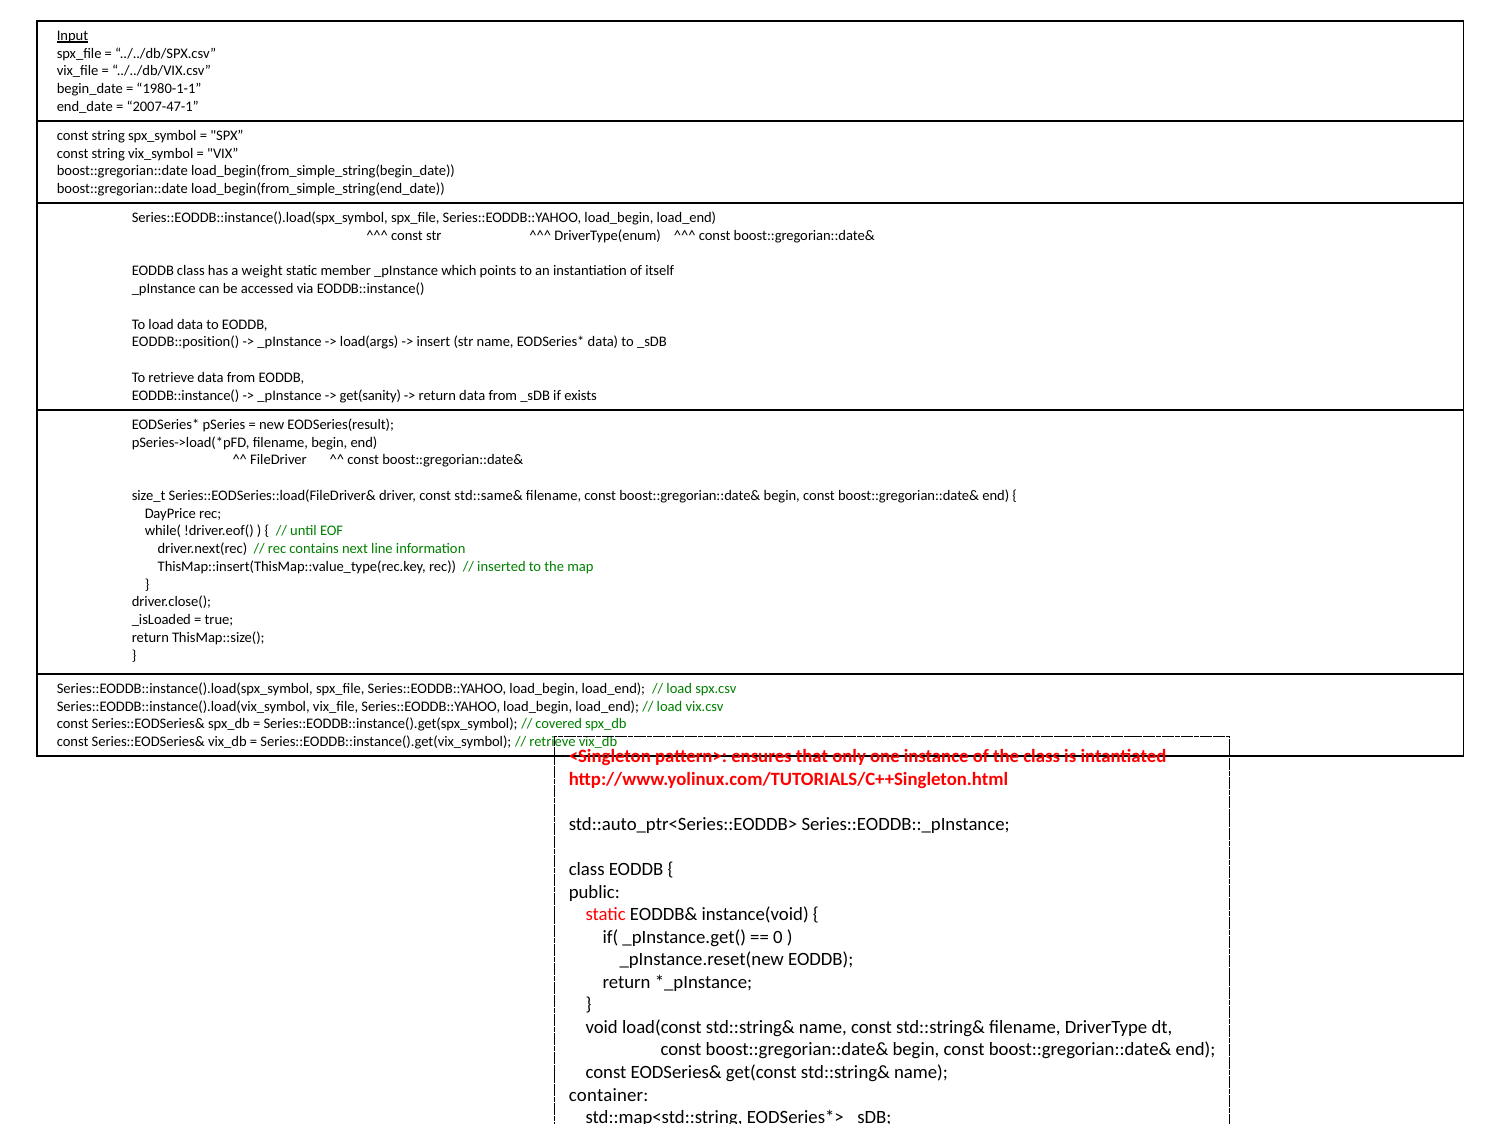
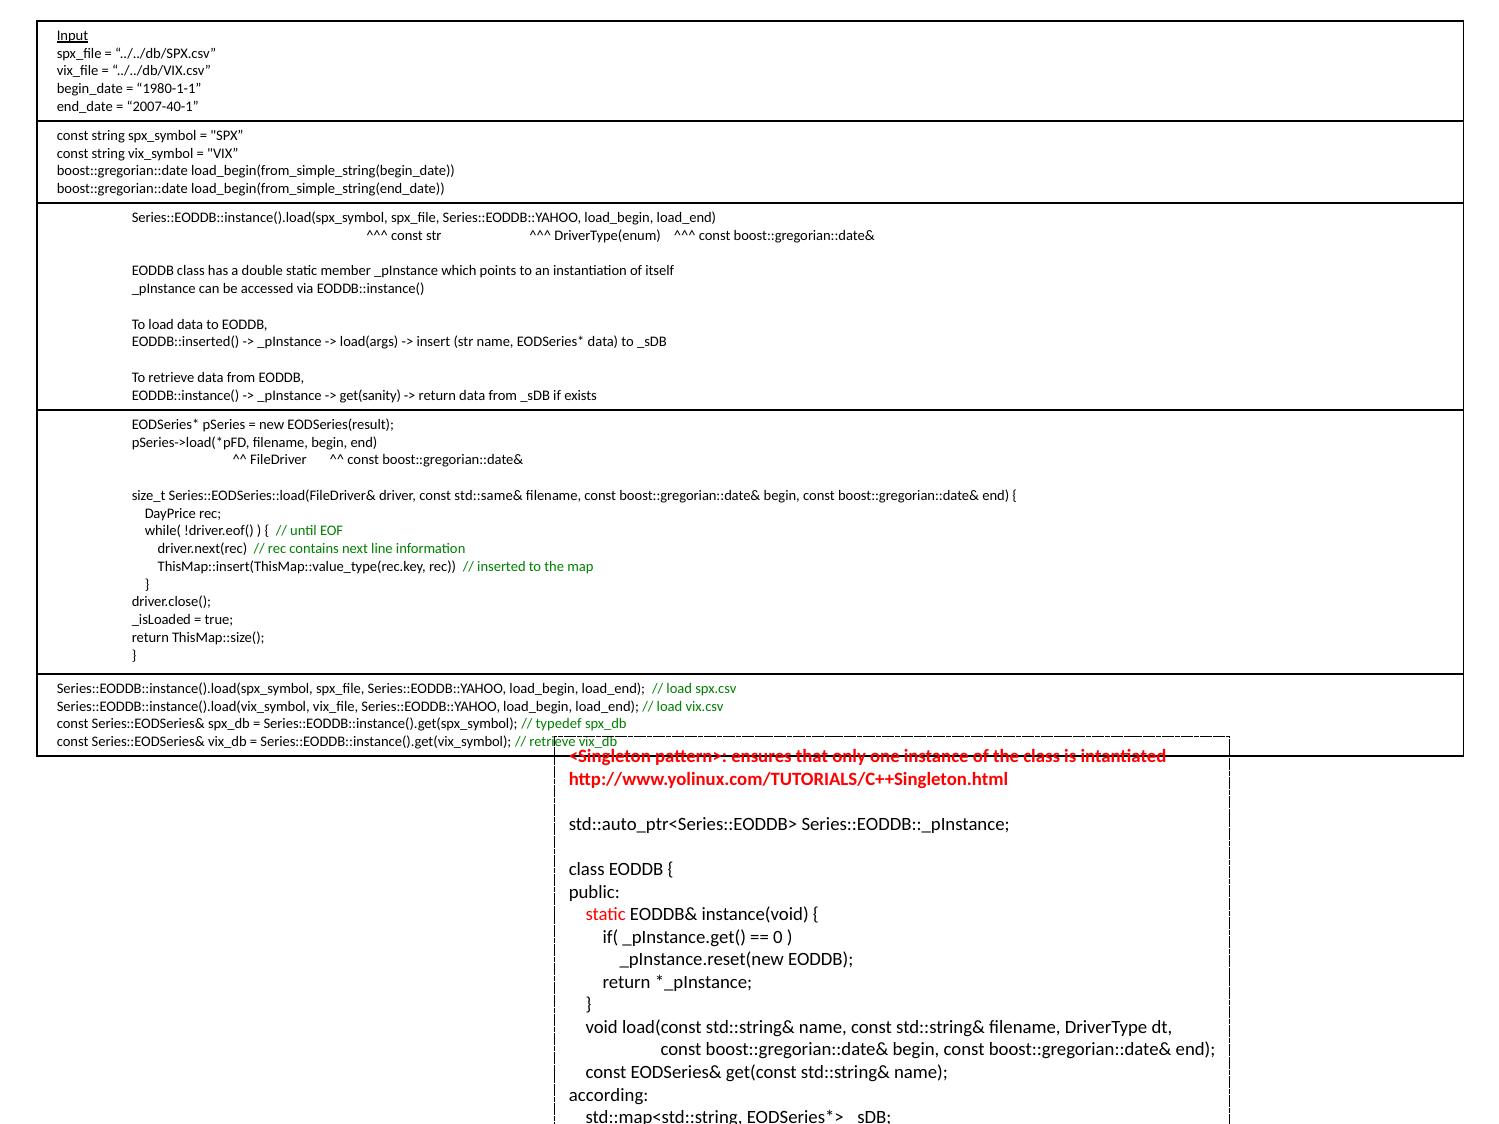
2007-47-1: 2007-47-1 -> 2007-40-1 (163, 107)
weight: weight -> double (262, 271)
EODDB::position(: EODDB::position( -> EODDB::inserted( (186, 342)
covered: covered -> typedef (559, 724)
container: container -> according (609, 1095)
